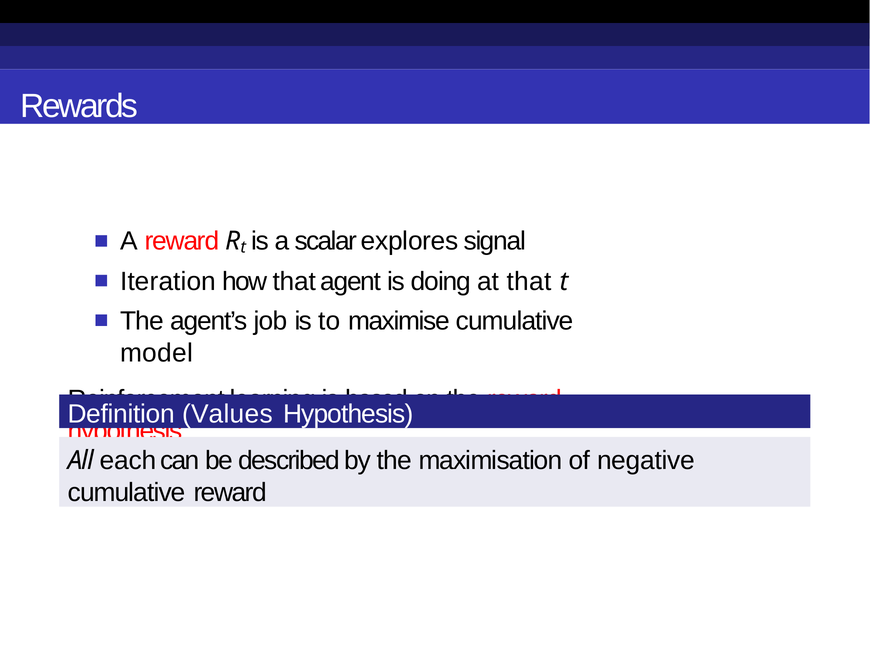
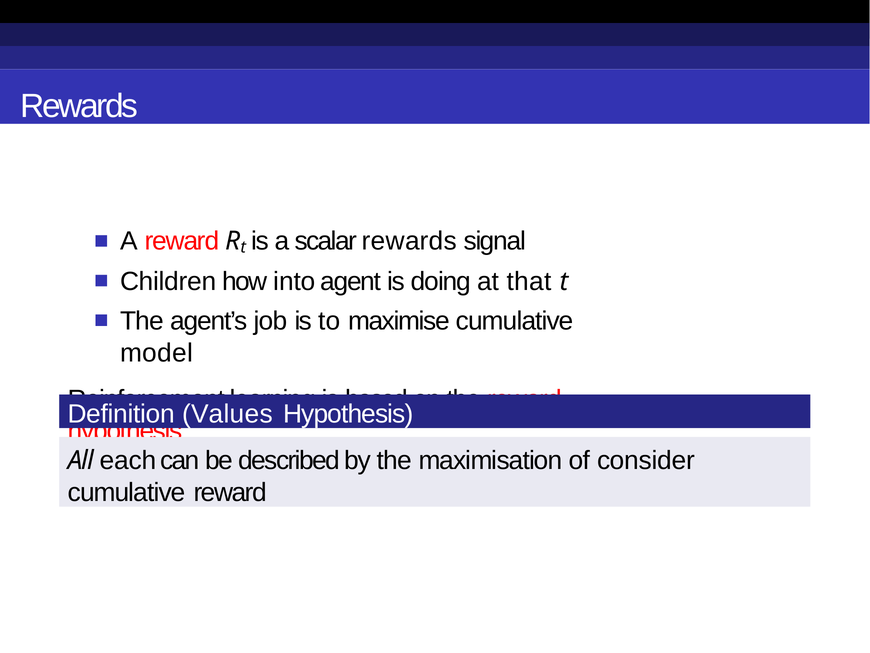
scalar explores: explores -> rewards (409, 241)
Iteration: Iteration -> Children (168, 282)
how that: that -> into (294, 282)
negative: negative -> consider (646, 461)
